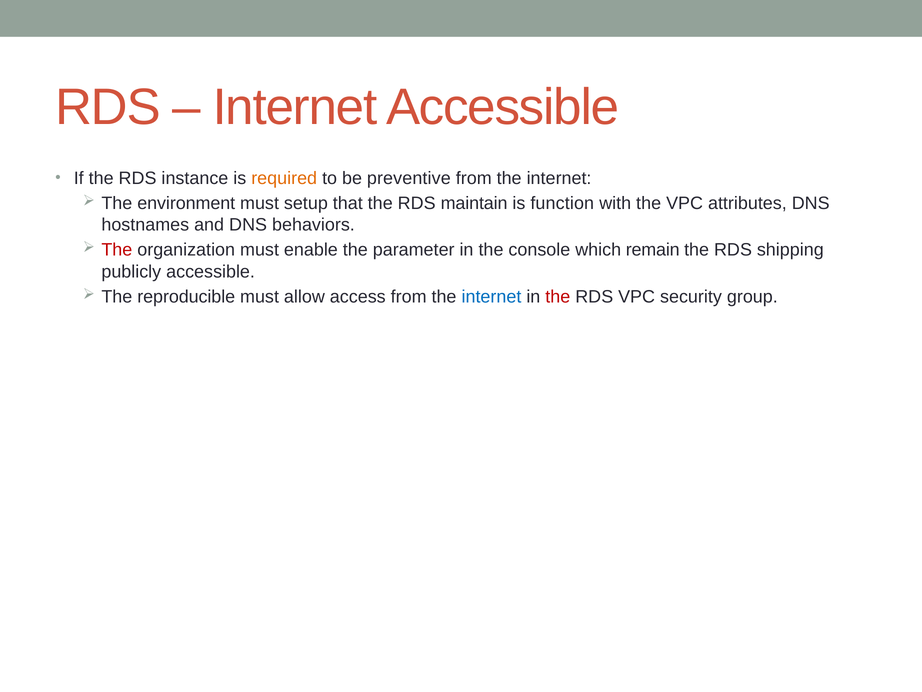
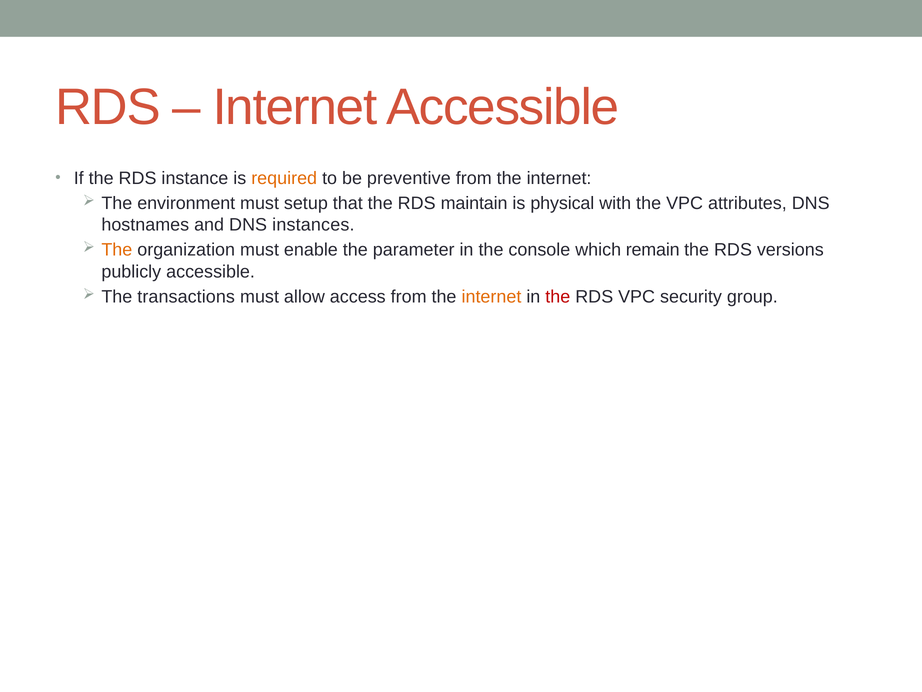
function: function -> physical (562, 203)
behaviors: behaviors -> instances (313, 225)
The colour: red -> orange (117, 250)
shipping: shipping -> versions (790, 250)
reproducible: reproducible -> transactions (186, 297)
internet colour: blue -> orange (491, 297)
